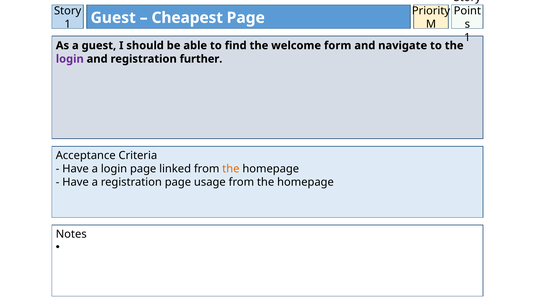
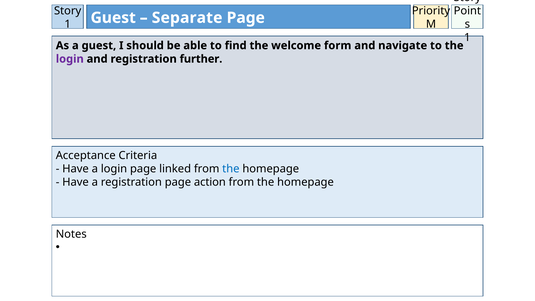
Cheapest: Cheapest -> Separate (187, 18)
the colour: orange -> blue (231, 169)
usage: usage -> action (210, 182)
